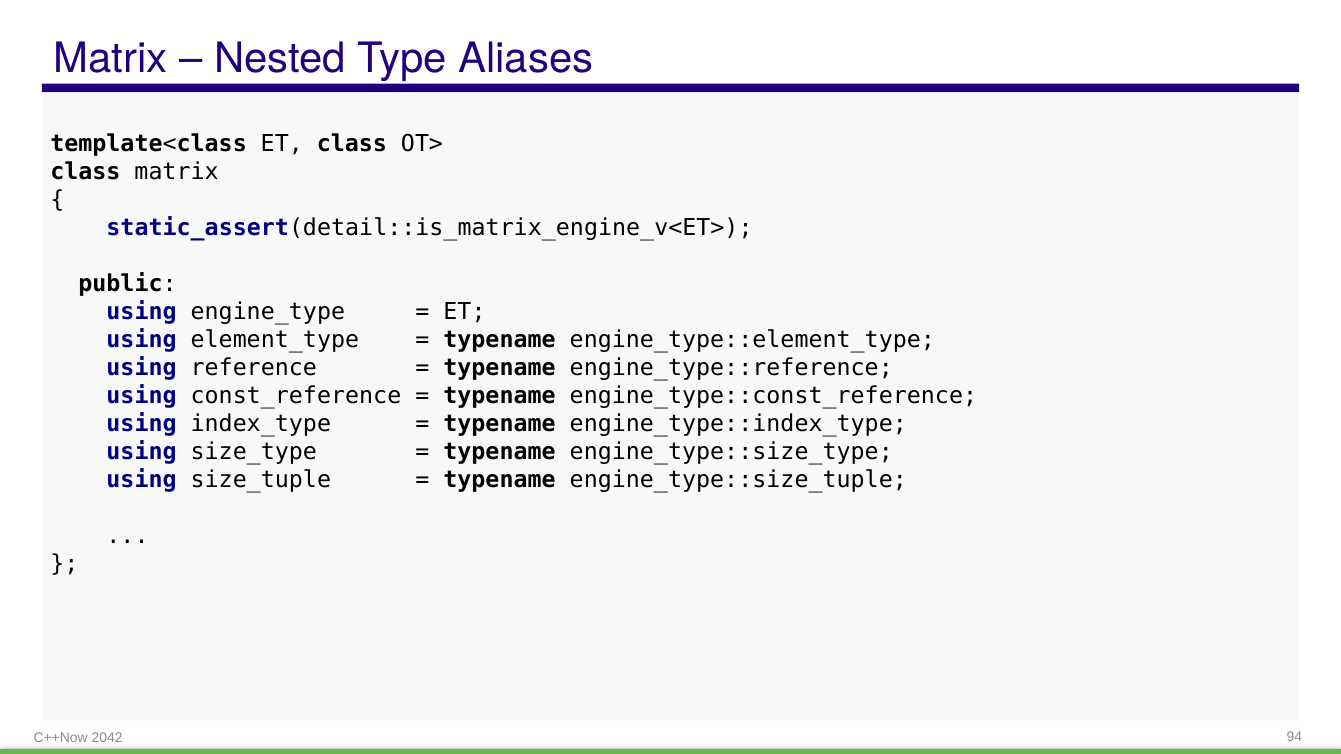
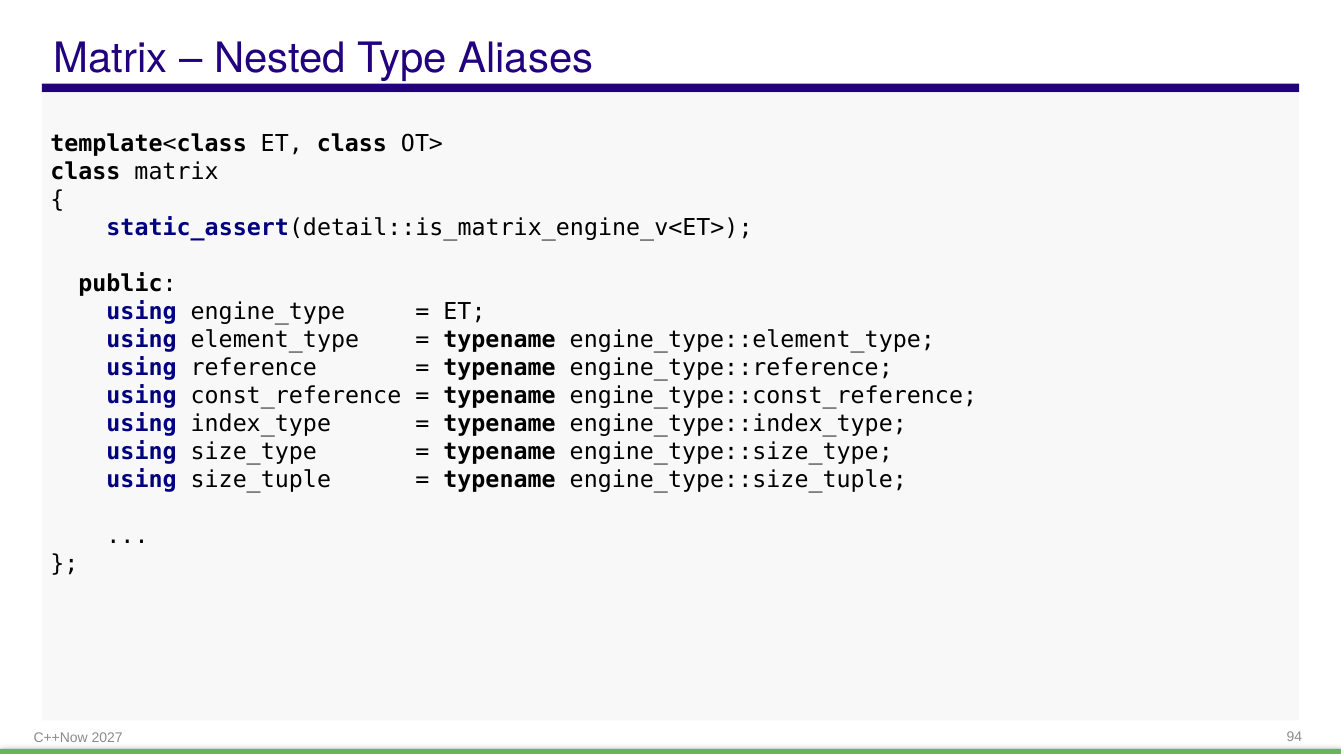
2042: 2042 -> 2027 (107, 738)
